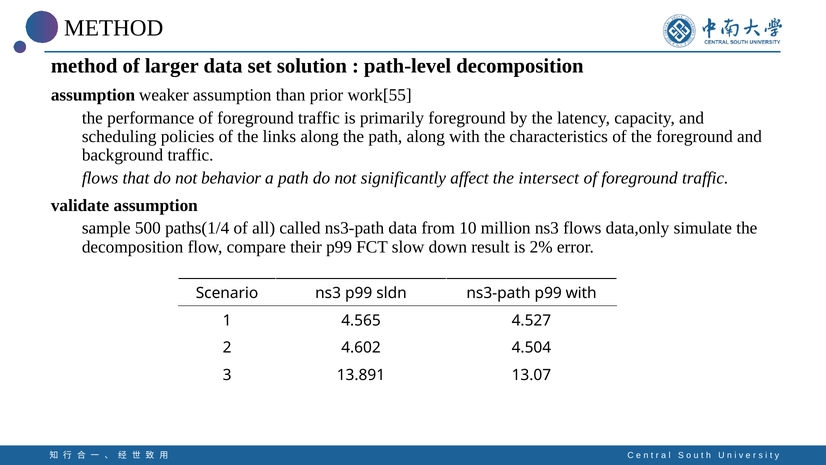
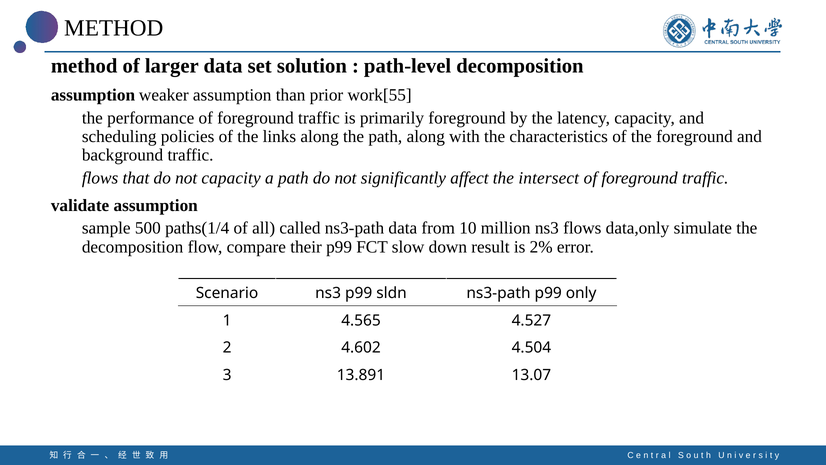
not behavior: behavior -> capacity (231, 178)
p99 with: with -> only (581, 293)
